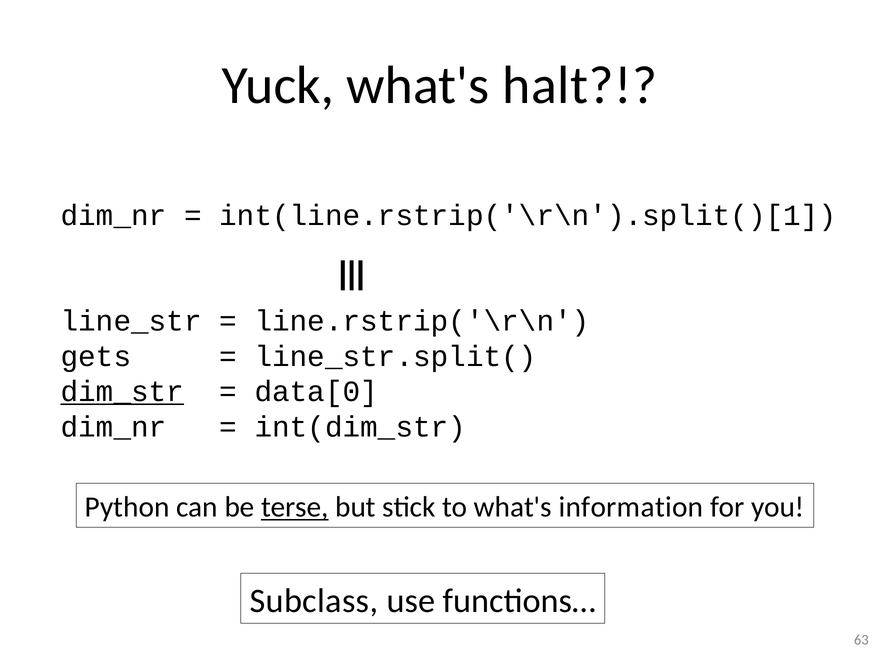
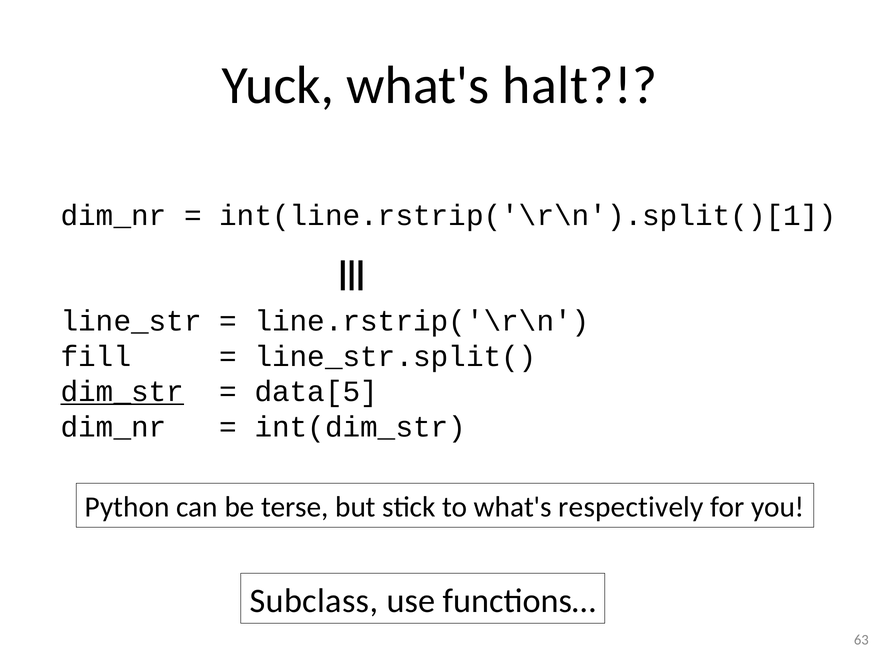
gets: gets -> fill (96, 356)
data[0: data[0 -> data[5 (316, 392)
terse underline: present -> none (295, 507)
information: information -> respectively (631, 507)
